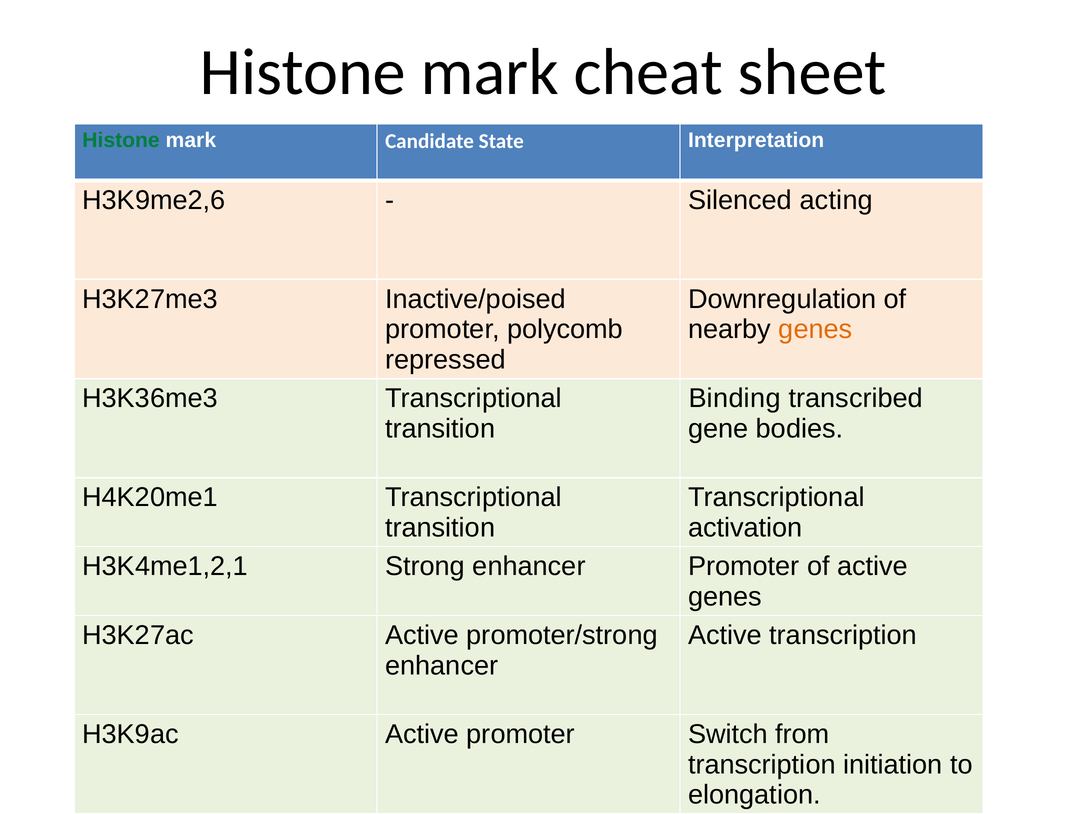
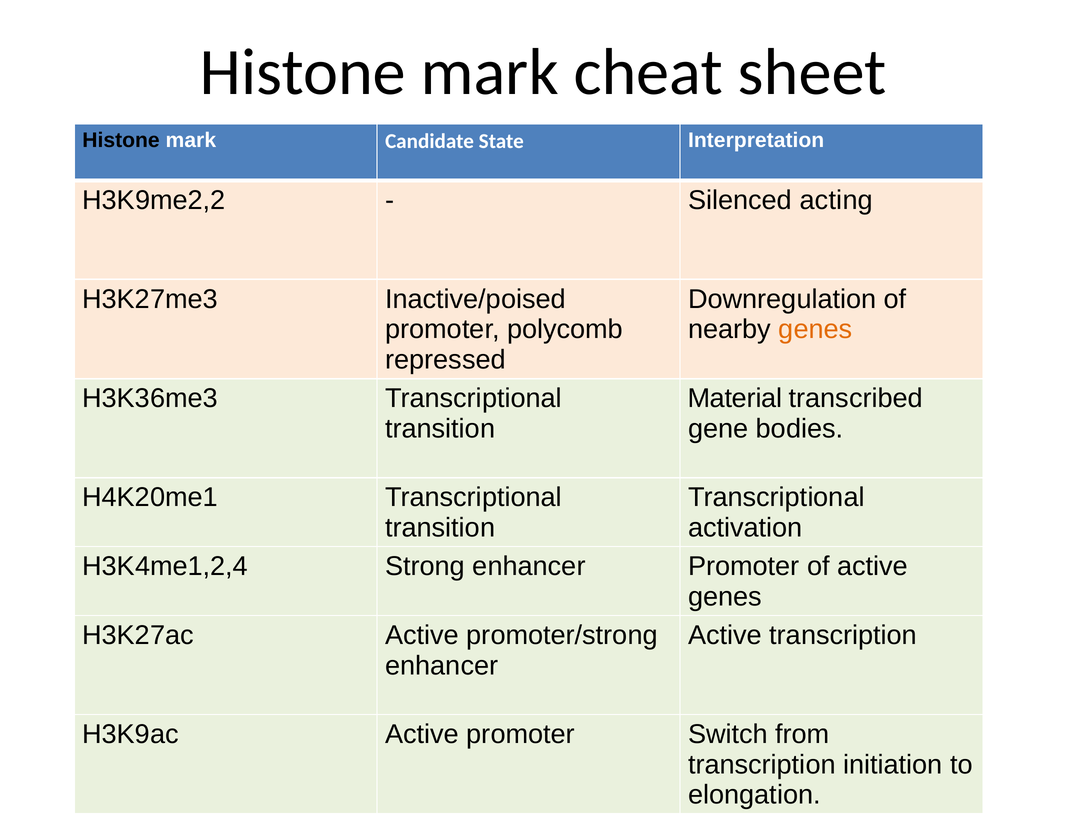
Histone colour: green -> black (121, 140)
H3K9me2,6: H3K9me2,6 -> H3K9me2,2 (154, 200)
Binding: Binding -> Material (735, 398)
H3K4me1,2,1: H3K4me1,2,1 -> H3K4me1,2,4 (165, 566)
